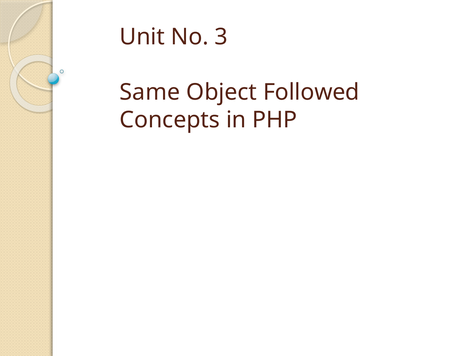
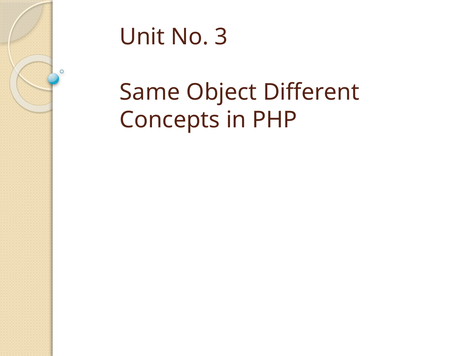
Followed: Followed -> Different (311, 92)
